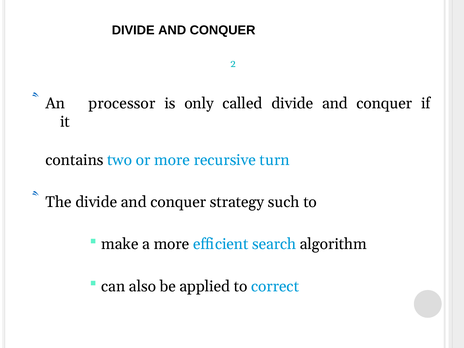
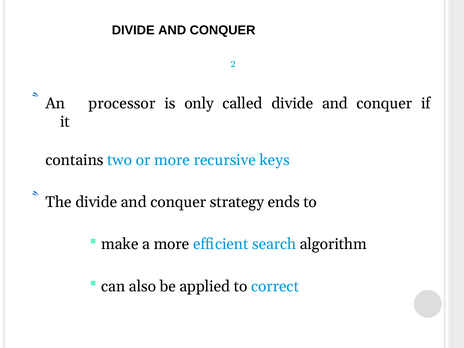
turn: turn -> keys (275, 160)
such: such -> ends (284, 202)
